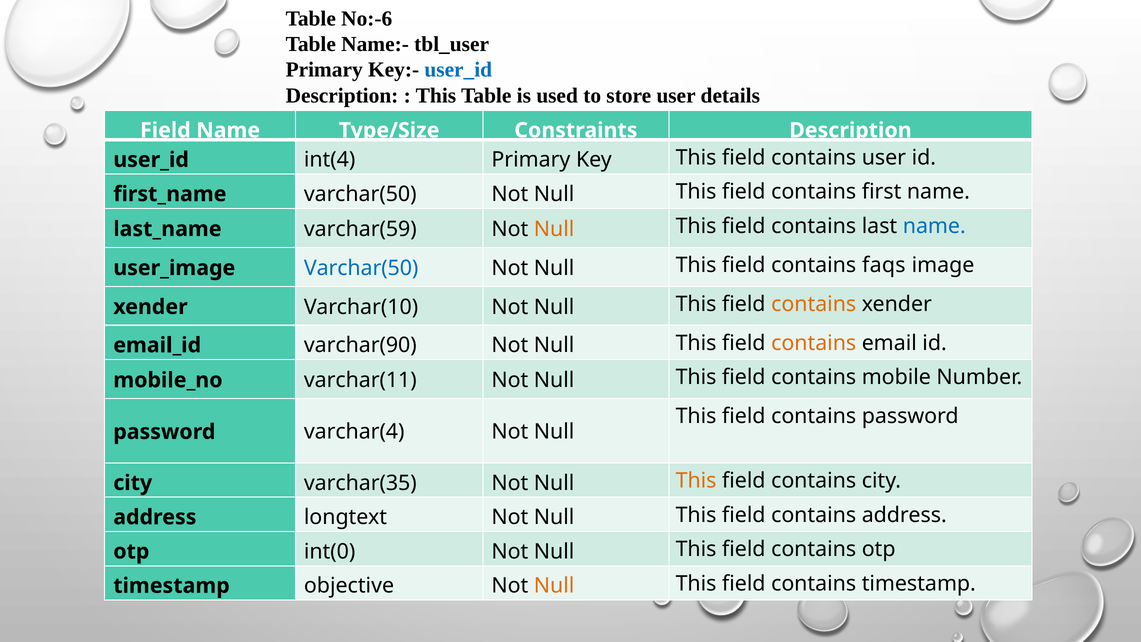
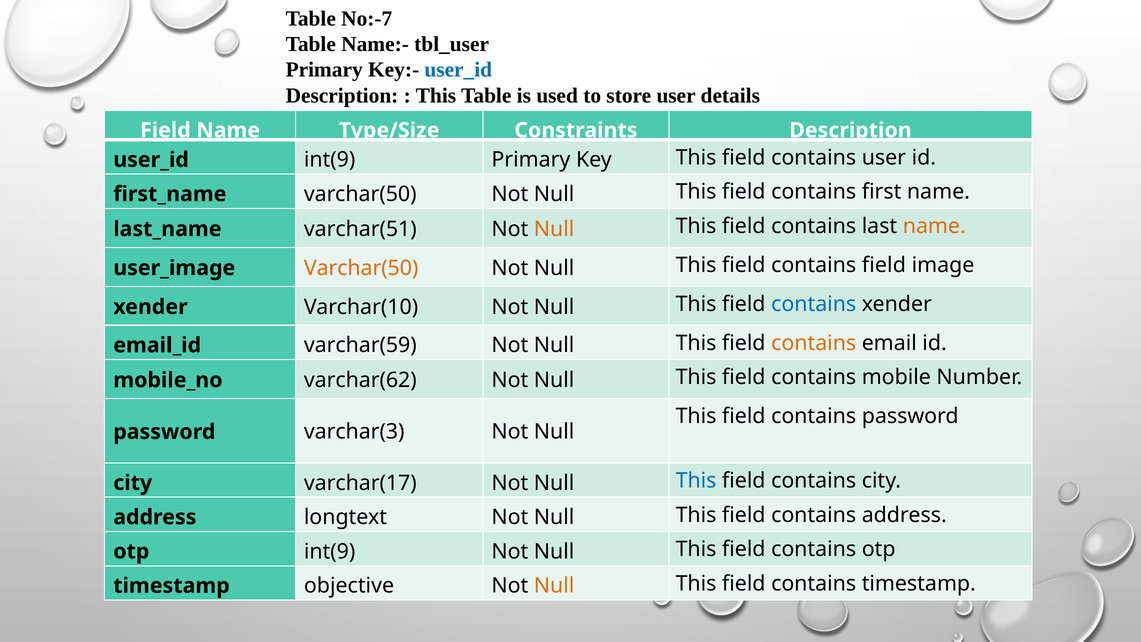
No:-6: No:-6 -> No:-7 (367, 19)
int(4: int(4 -> int(9 (330, 160)
varchar(59: varchar(59 -> varchar(51 (360, 229)
name colour: blue -> orange (934, 226)
Varchar(50 colour: blue -> orange (361, 268)
contains faqs: faqs -> field (884, 265)
contains colour: orange -> blue (814, 304)
varchar(90: varchar(90 -> varchar(59 (360, 345)
varchar(11: varchar(11 -> varchar(62 (360, 380)
varchar(4: varchar(4 -> varchar(3 (354, 432)
varchar(35: varchar(35 -> varchar(17 (360, 483)
This colour: orange -> blue (696, 481)
int(0: int(0 -> int(9 (330, 551)
